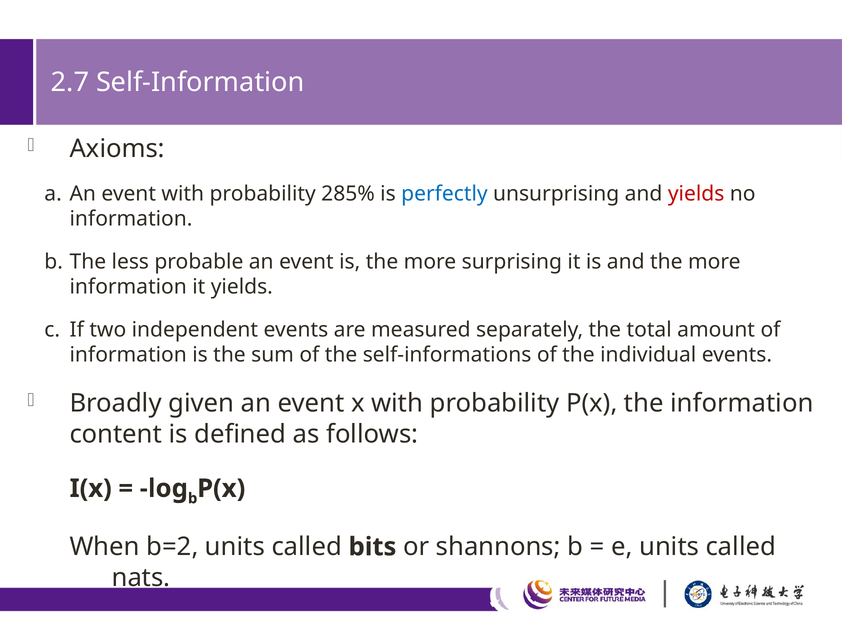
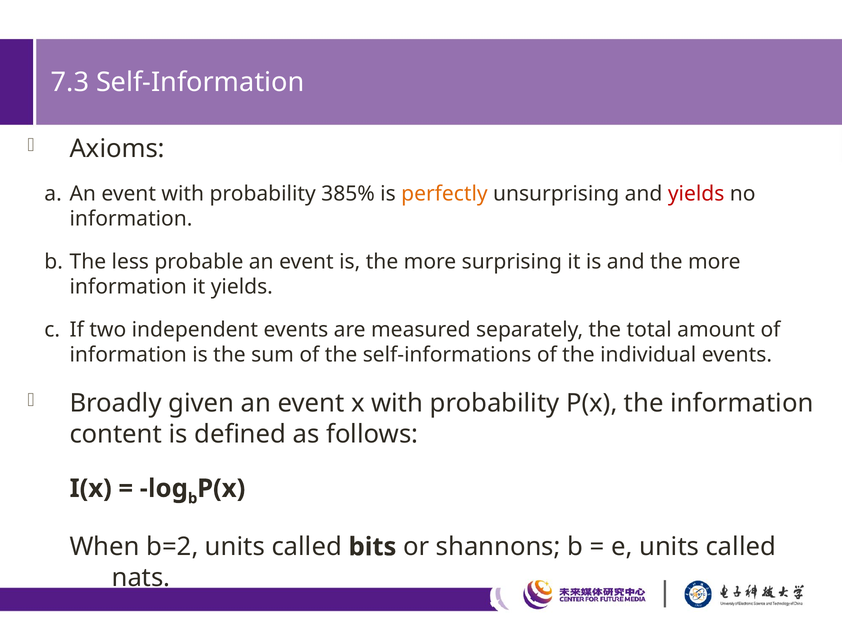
2.7: 2.7 -> 7.3 (70, 82)
285%: 285% -> 385% (348, 194)
perfectly colour: blue -> orange (444, 194)
